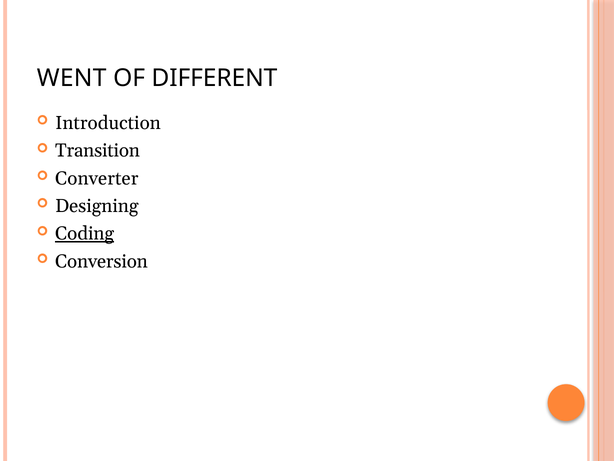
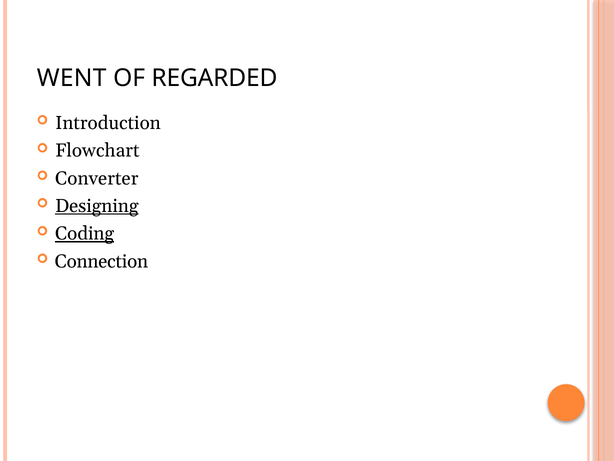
DIFFERENT: DIFFERENT -> REGARDED (214, 78)
Transition: Transition -> Flowchart (97, 151)
Designing underline: none -> present (97, 206)
Conversion: Conversion -> Connection (101, 261)
